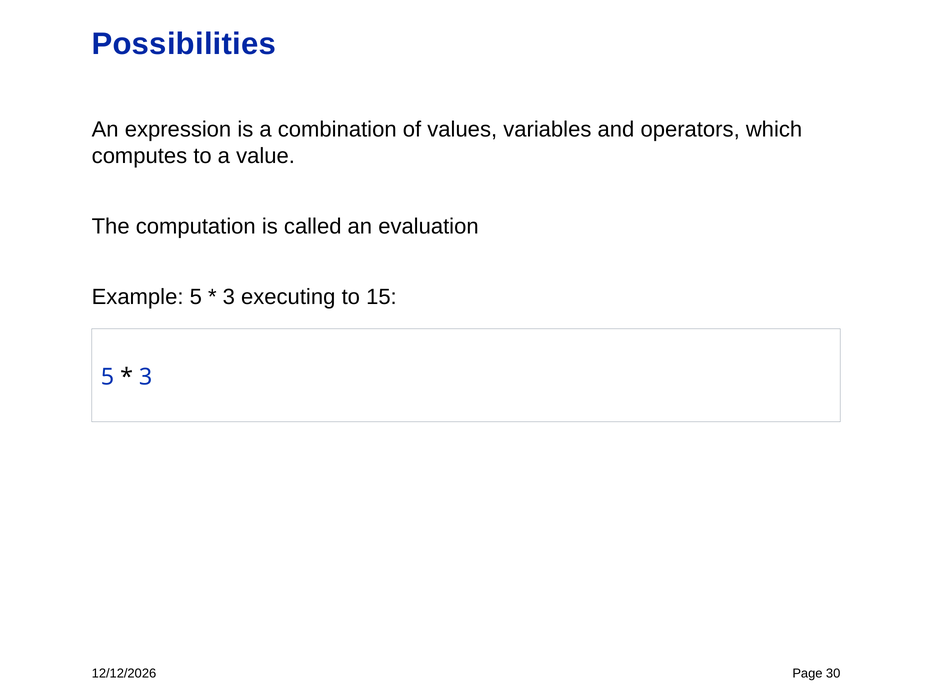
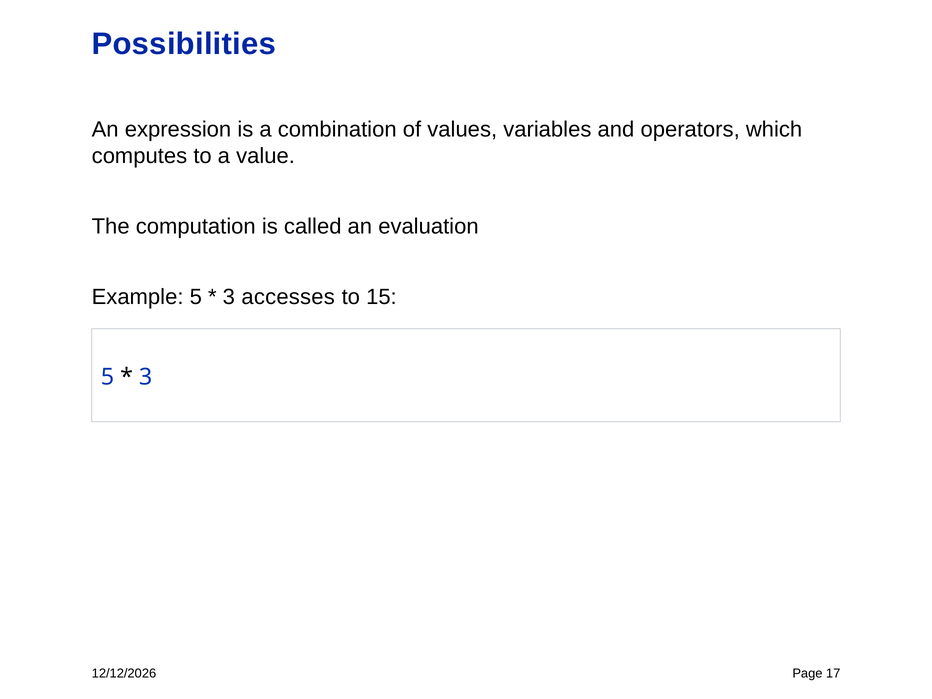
executing: executing -> accesses (288, 297)
30: 30 -> 17 (833, 674)
